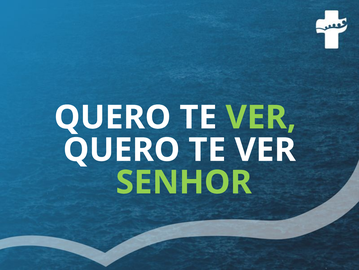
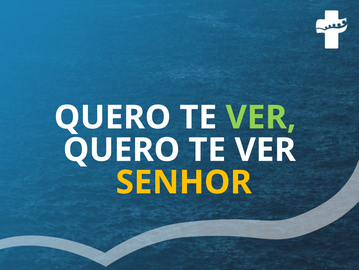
SENHOR colour: light green -> yellow (184, 182)
